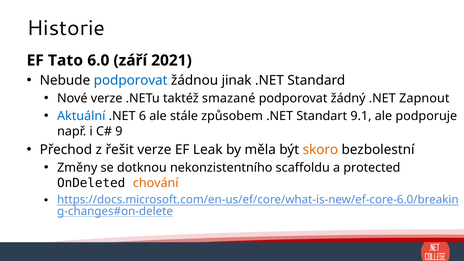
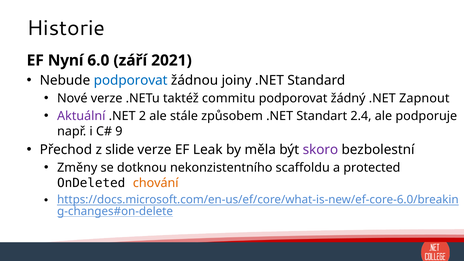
Tato: Tato -> Nyní (66, 60)
jinak: jinak -> joiny (237, 80)
smazané: smazané -> commitu (229, 98)
Aktuální colour: blue -> purple (81, 116)
6: 6 -> 2 (142, 116)
9.1: 9.1 -> 2.4 (361, 116)
řešit: řešit -> slide (120, 150)
skoro colour: orange -> purple (320, 150)
